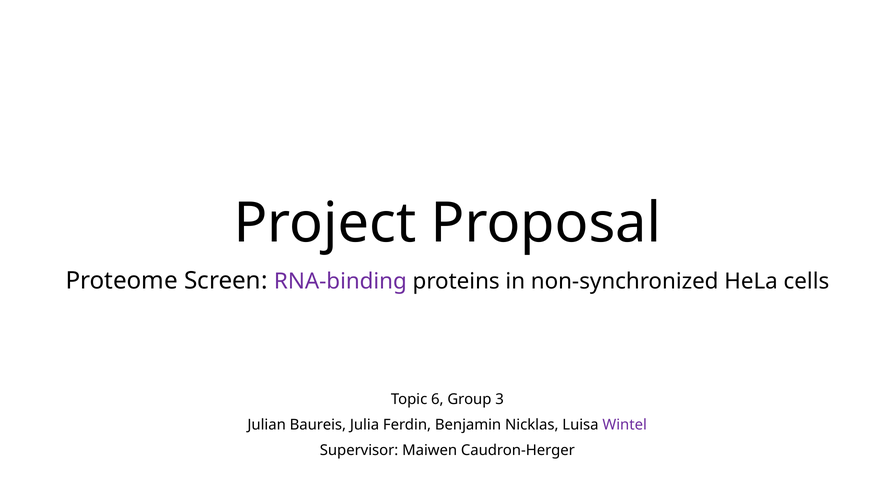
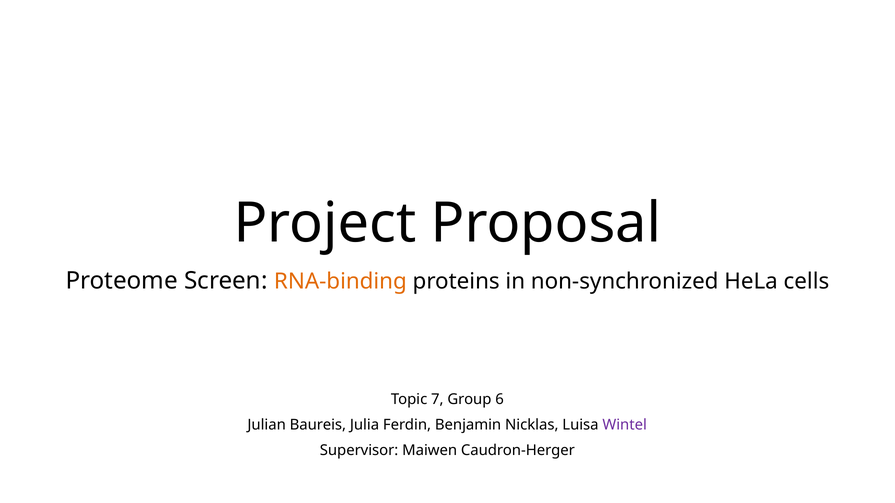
RNA-binding colour: purple -> orange (340, 281)
6: 6 -> 7 (437, 400)
3: 3 -> 6 (500, 400)
